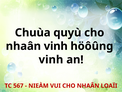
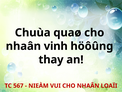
quyù: quyù -> quaø (67, 32)
vinh: vinh -> thay (51, 59)
